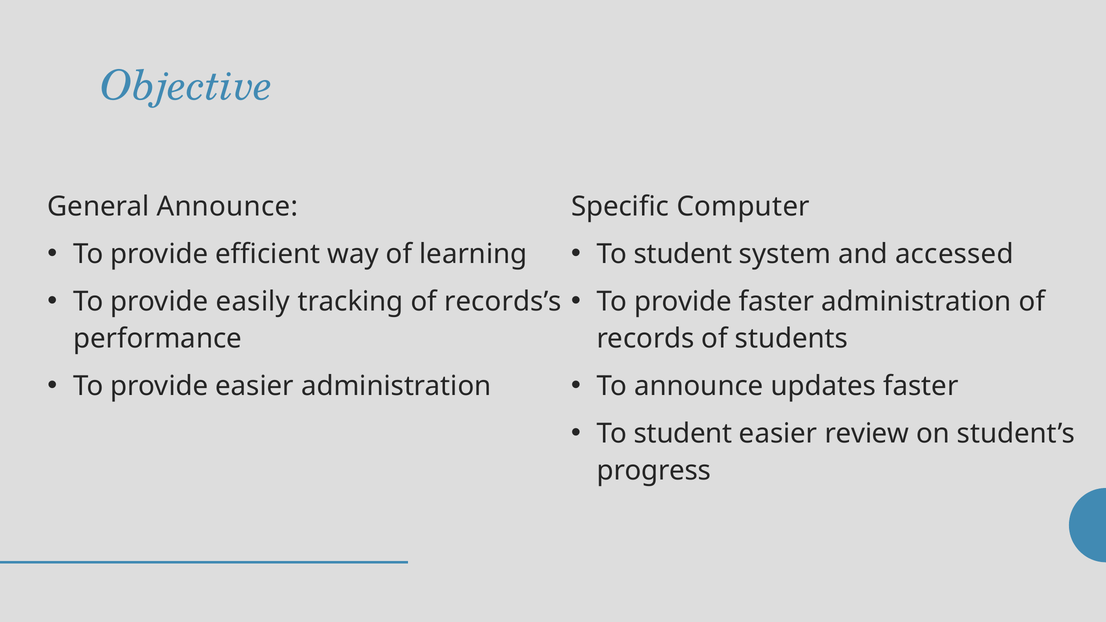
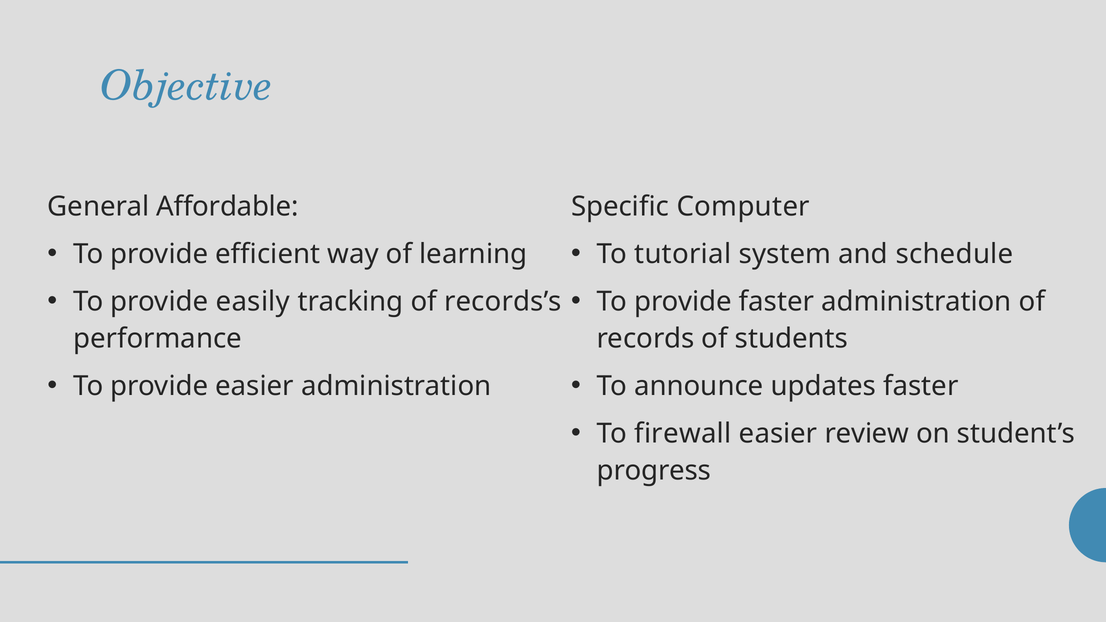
General Announce: Announce -> Affordable (228, 206)
student: student -> tutorial (683, 254)
accessed: accessed -> schedule (955, 254)
student: student -> firewall (683, 434)
